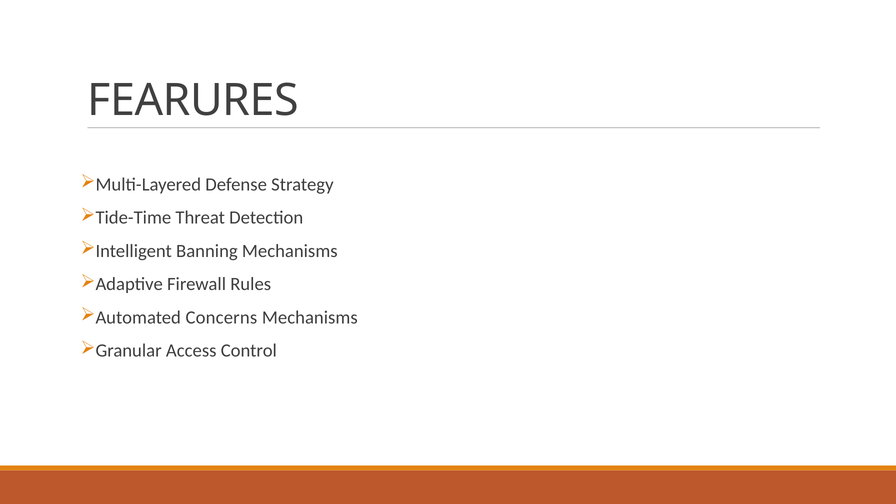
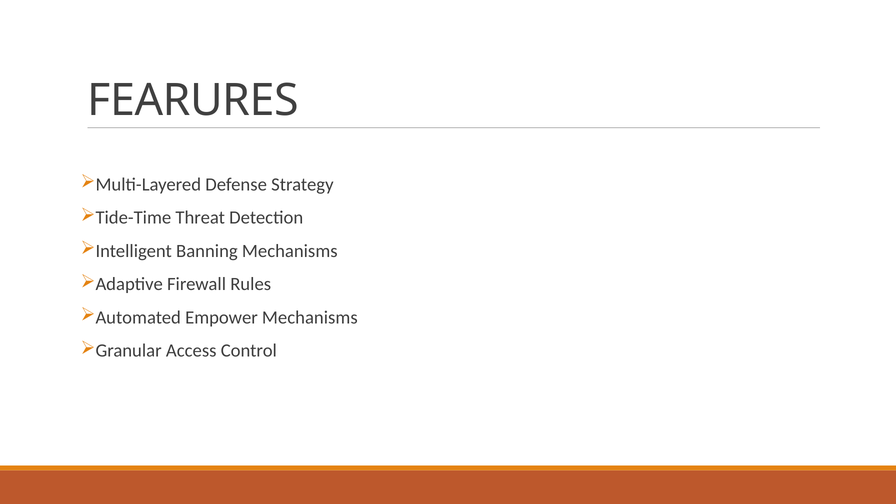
Concerns: Concerns -> Empower (221, 317)
